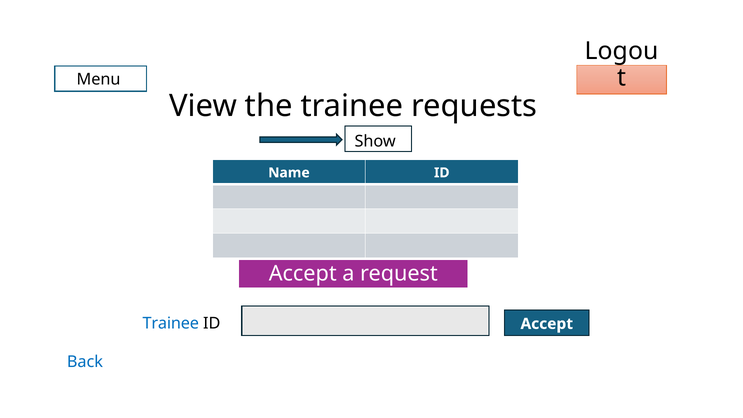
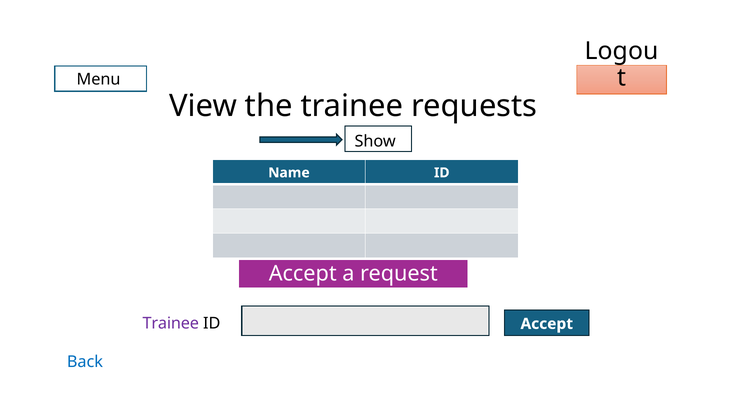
Trainee colour: blue -> purple (171, 323)
